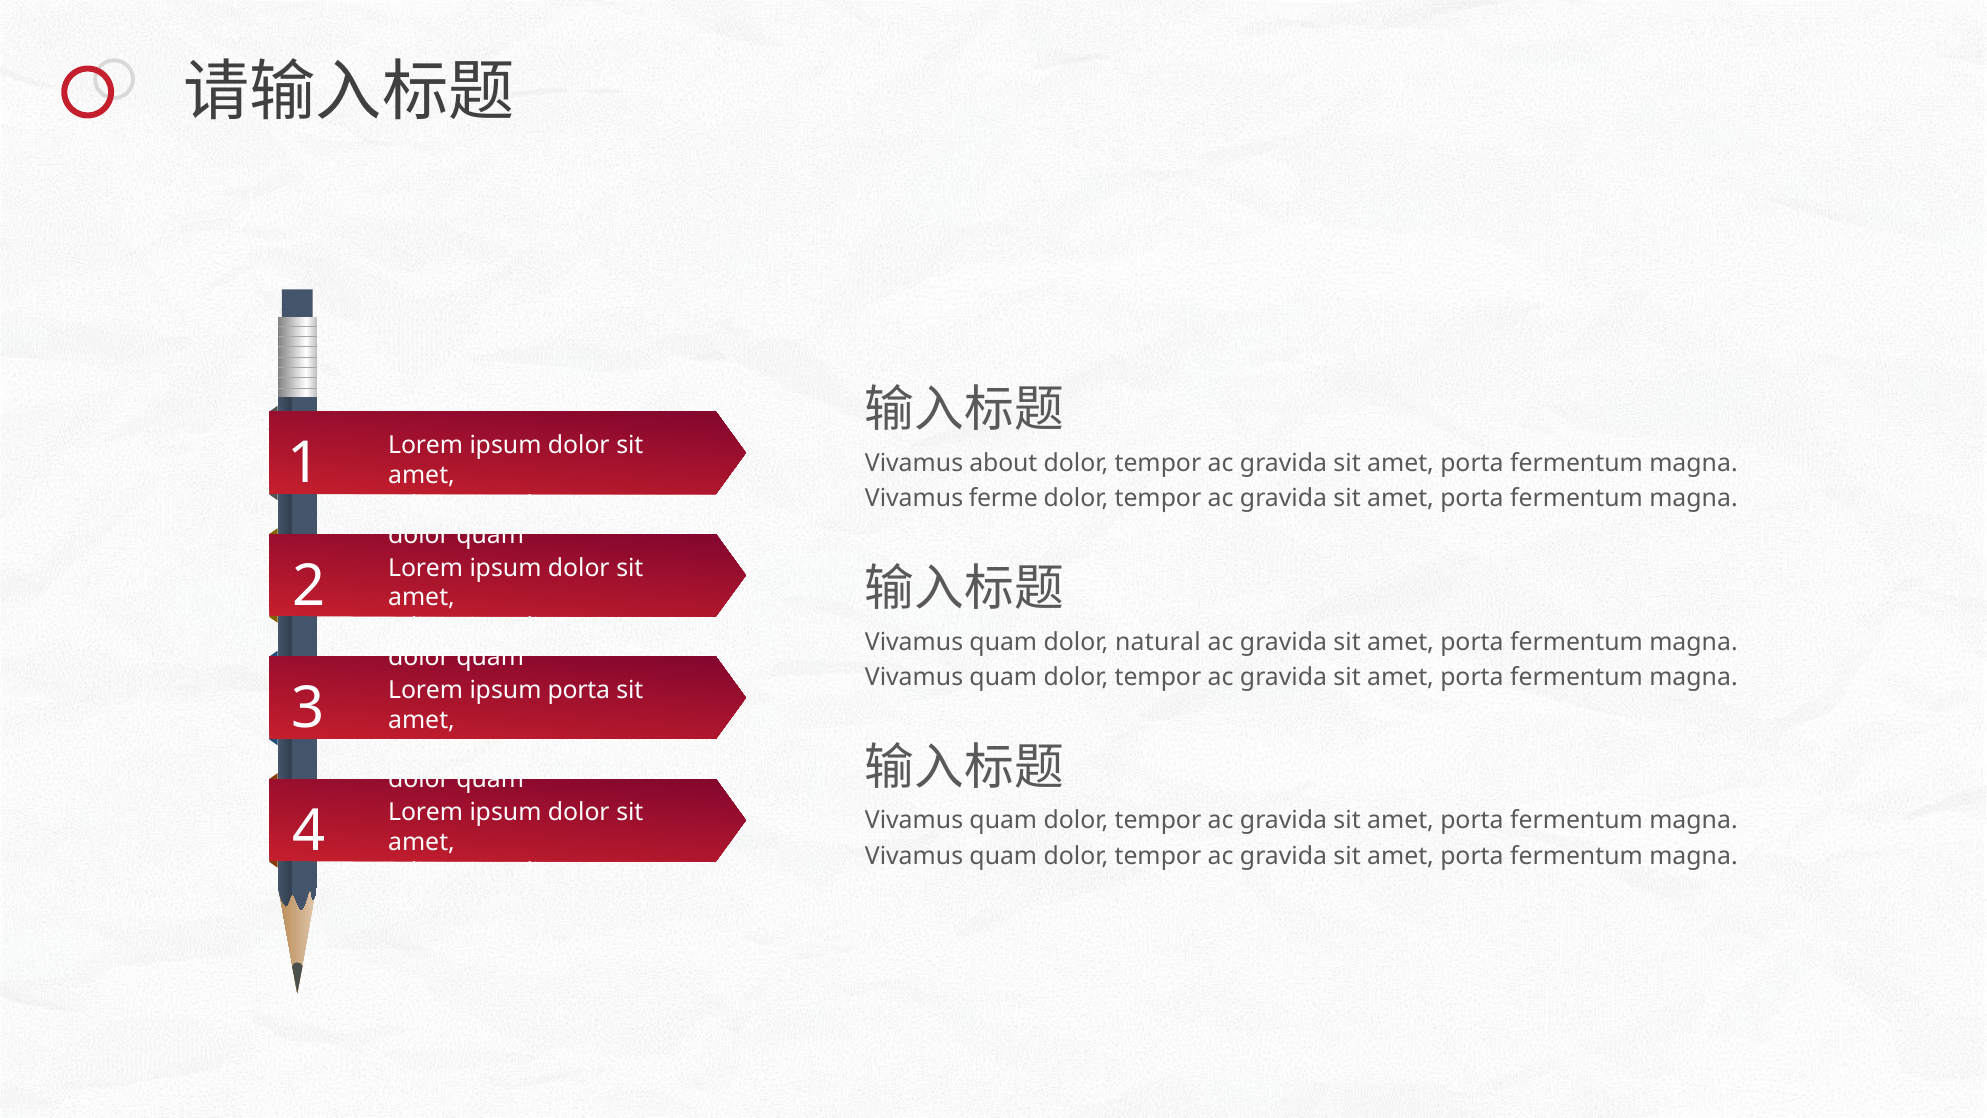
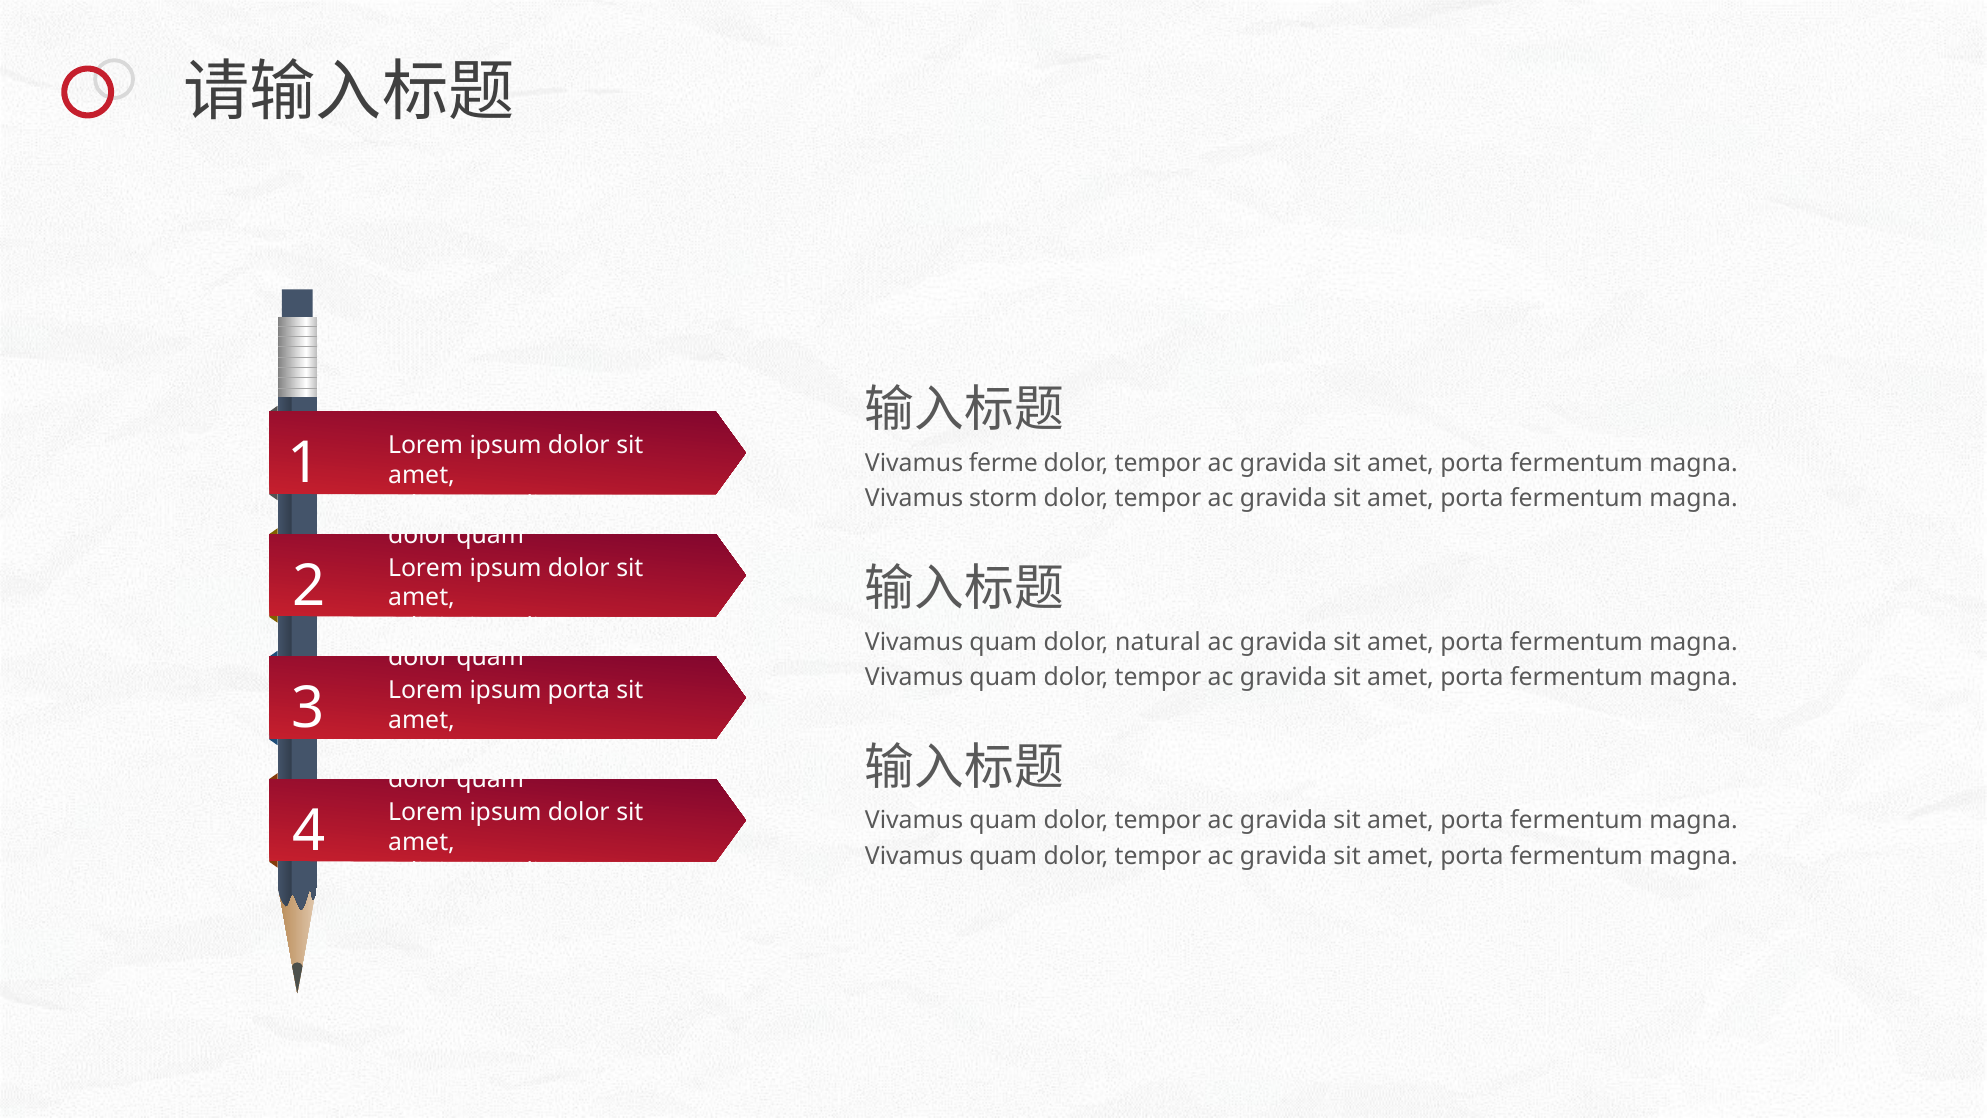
about: about -> ferme (1003, 463)
ferme: ferme -> storm (1003, 498)
